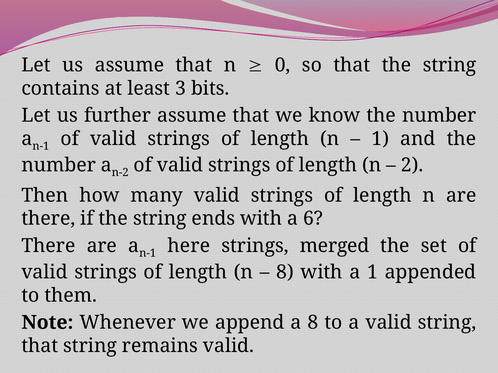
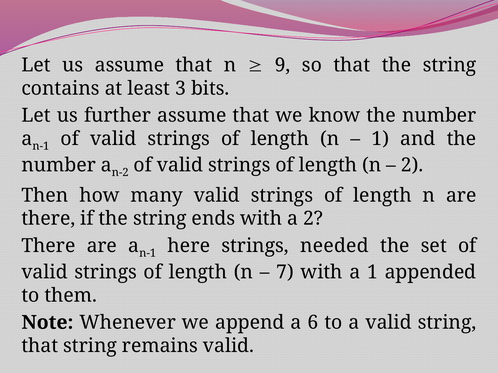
0: 0 -> 9 (283, 65)
a 6: 6 -> 2 (313, 219)
merged: merged -> needed (334, 246)
8: 8 -> 7 (285, 272)
a 8: 8 -> 6 (313, 323)
